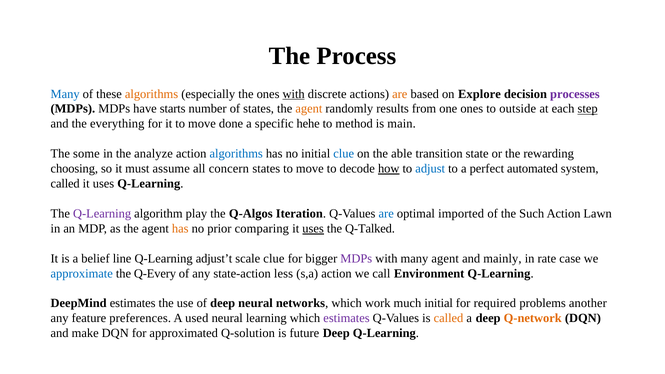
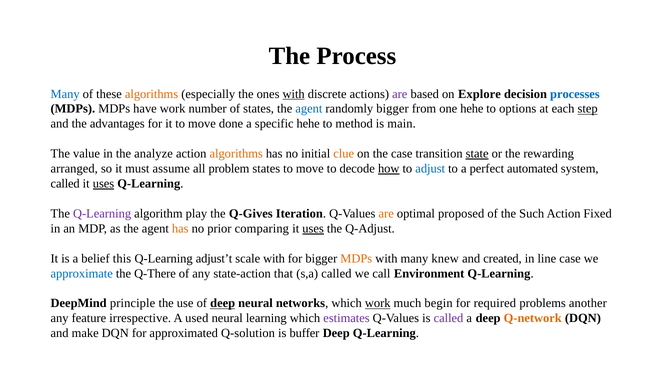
are colour: orange -> purple (400, 94)
processes colour: purple -> blue (575, 94)
have starts: starts -> work (173, 109)
agent colour: orange -> blue (309, 109)
randomly results: results -> bigger (393, 109)
one ones: ones -> hehe (472, 109)
outside: outside -> options (518, 109)
everything: everything -> advantages (117, 124)
some: some -> value (86, 154)
algorithms colour: blue -> orange (236, 154)
clue colour: blue -> orange (344, 154)
the able: able -> case (402, 154)
state underline: none -> present (477, 154)
choosing: choosing -> arranged (74, 169)
concern: concern -> problem (229, 169)
uses underline: none -> present (103, 184)
Q-Algos: Q-Algos -> Q-Gives (251, 214)
are colour: blue -> orange (386, 214)
imported: imported -> proposed (461, 214)
Lawn: Lawn -> Fixed (598, 214)
Q-Talked: Q-Talked -> Q-Adjust (370, 229)
line: line -> this (122, 258)
scale clue: clue -> with (274, 258)
MDPs colour: purple -> orange (356, 258)
many agent: agent -> knew (445, 258)
mainly: mainly -> created (502, 258)
rate: rate -> line (547, 258)
Q-Every: Q-Every -> Q-There (155, 273)
less: less -> that (283, 273)
s,a action: action -> called (336, 273)
DeepMind estimates: estimates -> principle (133, 303)
deep underline: none -> present (223, 303)
work underline: none -> present (378, 303)
much initial: initial -> begin (439, 303)
preferences: preferences -> irrespective (140, 318)
called colour: orange -> purple (449, 318)
future: future -> buffer (304, 333)
